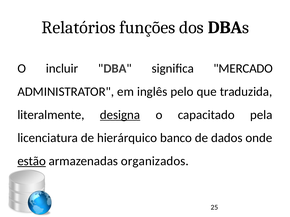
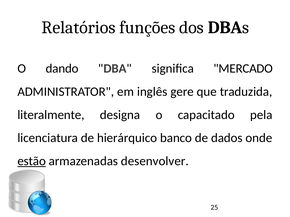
incluir: incluir -> dando (62, 69)
pelo: pelo -> gere (182, 92)
designa underline: present -> none (120, 115)
organizados: organizados -> desenvolver (155, 161)
